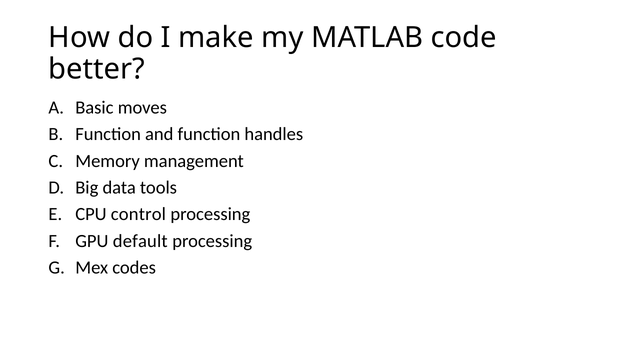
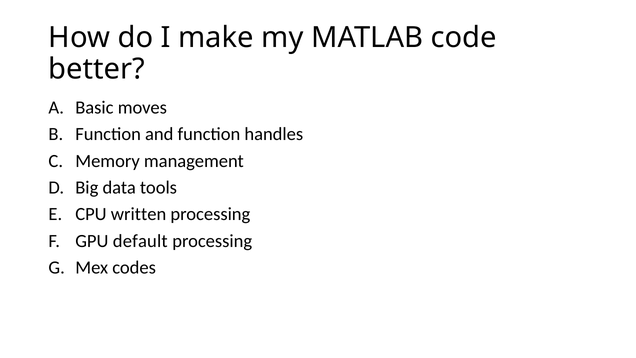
control: control -> written (139, 214)
